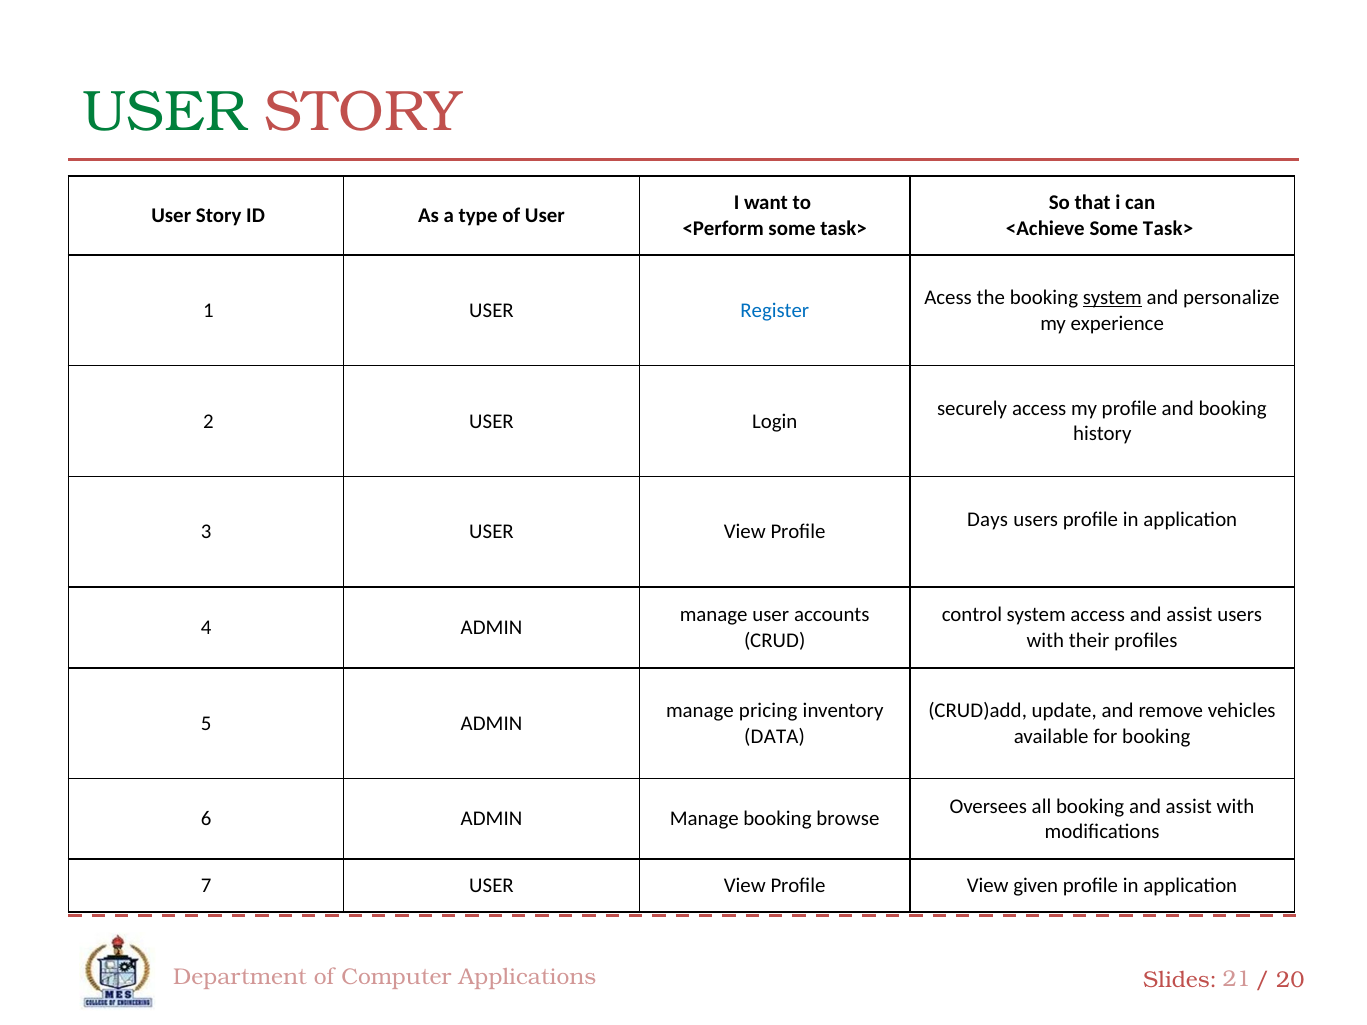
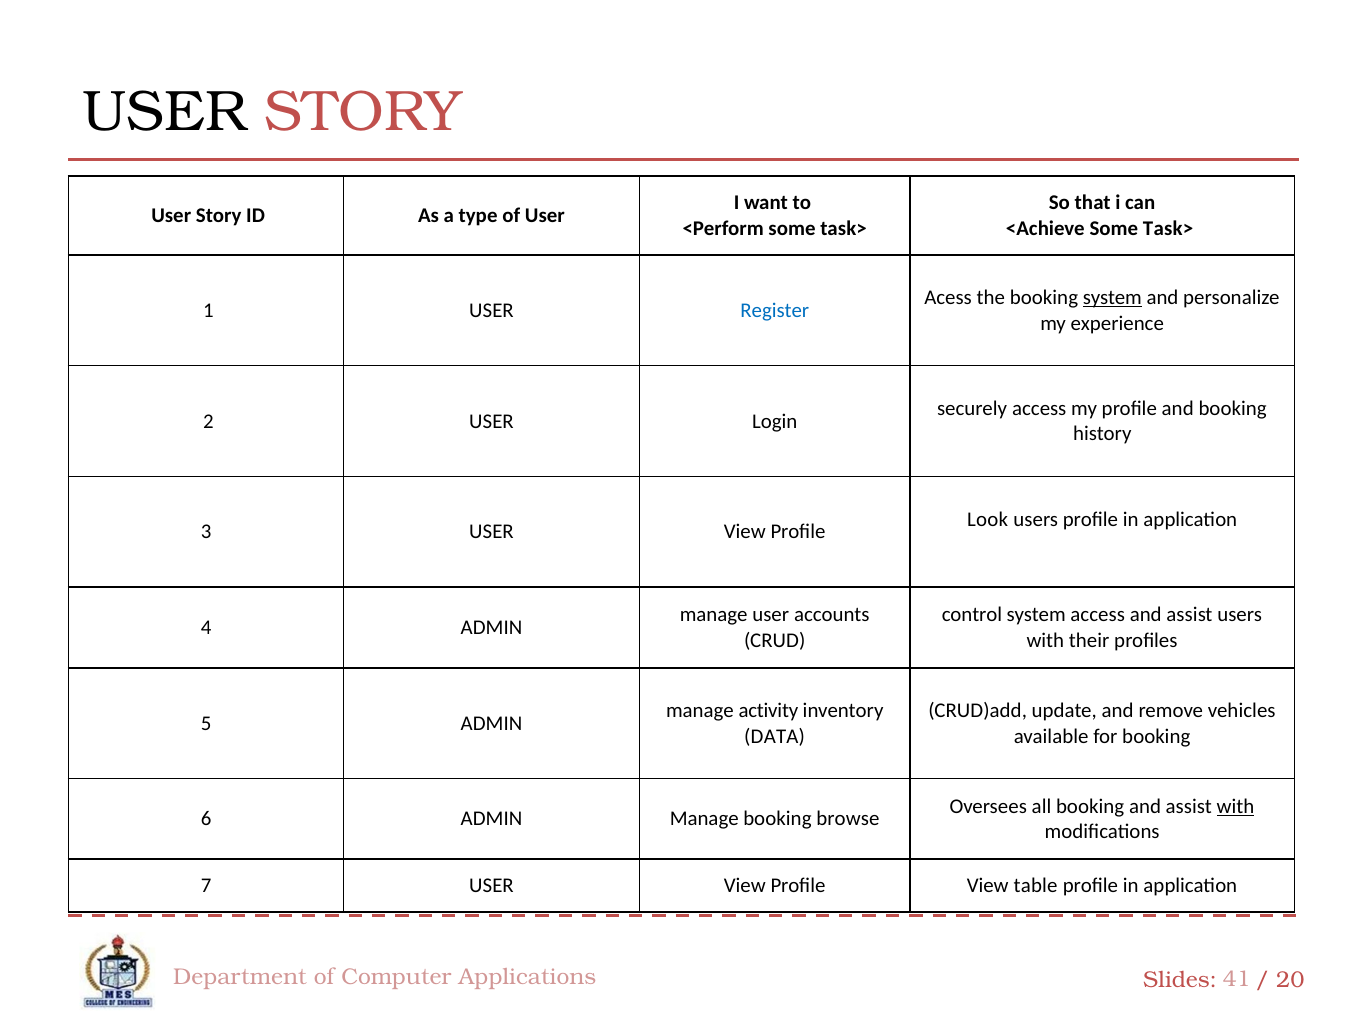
USER colour: green -> black (164, 112)
Days: Days -> Look (988, 519)
pricing: pricing -> activity (768, 711)
with underline: none -> present (1235, 806)
given: given -> table (1036, 886)
21: 21 -> 41 (1237, 979)
